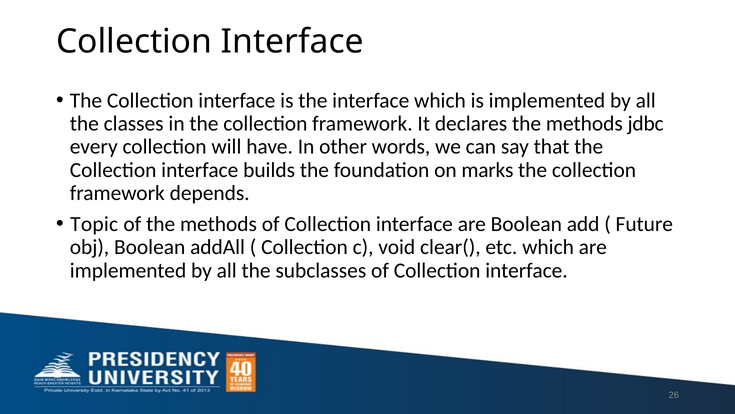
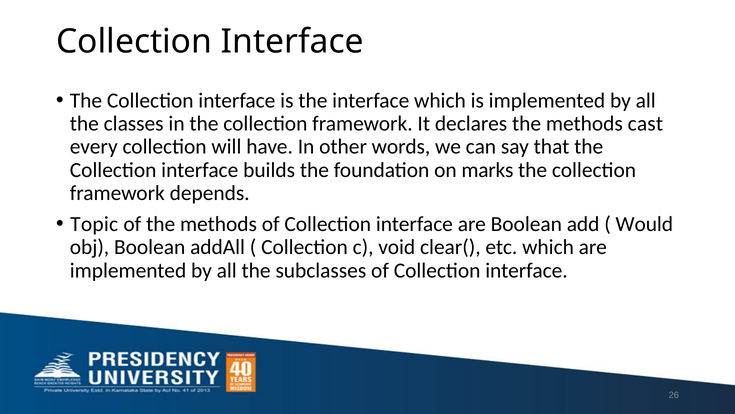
jdbc: jdbc -> cast (645, 124)
Future: Future -> Would (644, 224)
